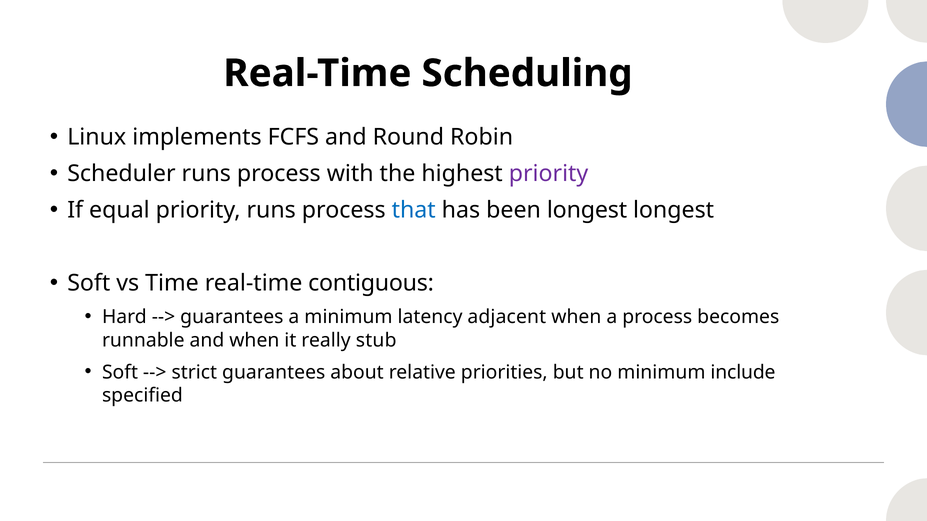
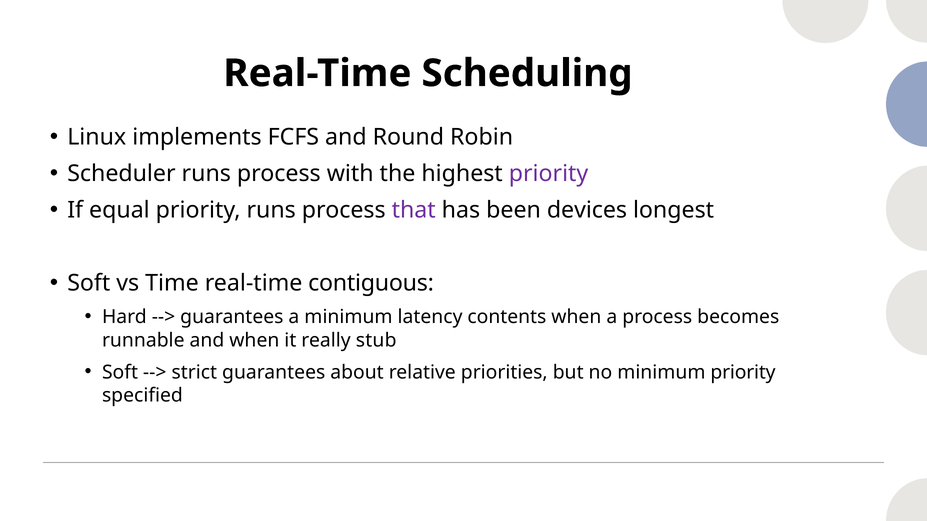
that colour: blue -> purple (414, 210)
been longest: longest -> devices (587, 210)
adjacent: adjacent -> contents (507, 317)
minimum include: include -> priority (743, 372)
